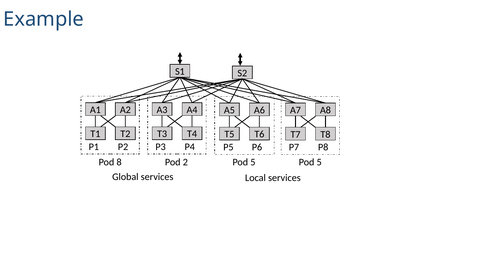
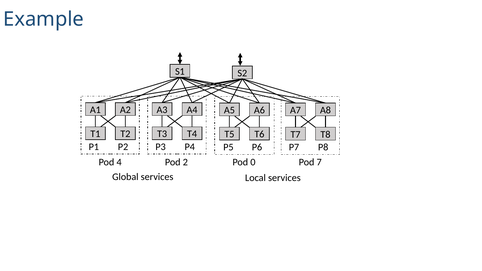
8: 8 -> 4 (119, 162)
2 Pod 5: 5 -> 0 (253, 162)
5: 5 -> 7 (319, 162)
